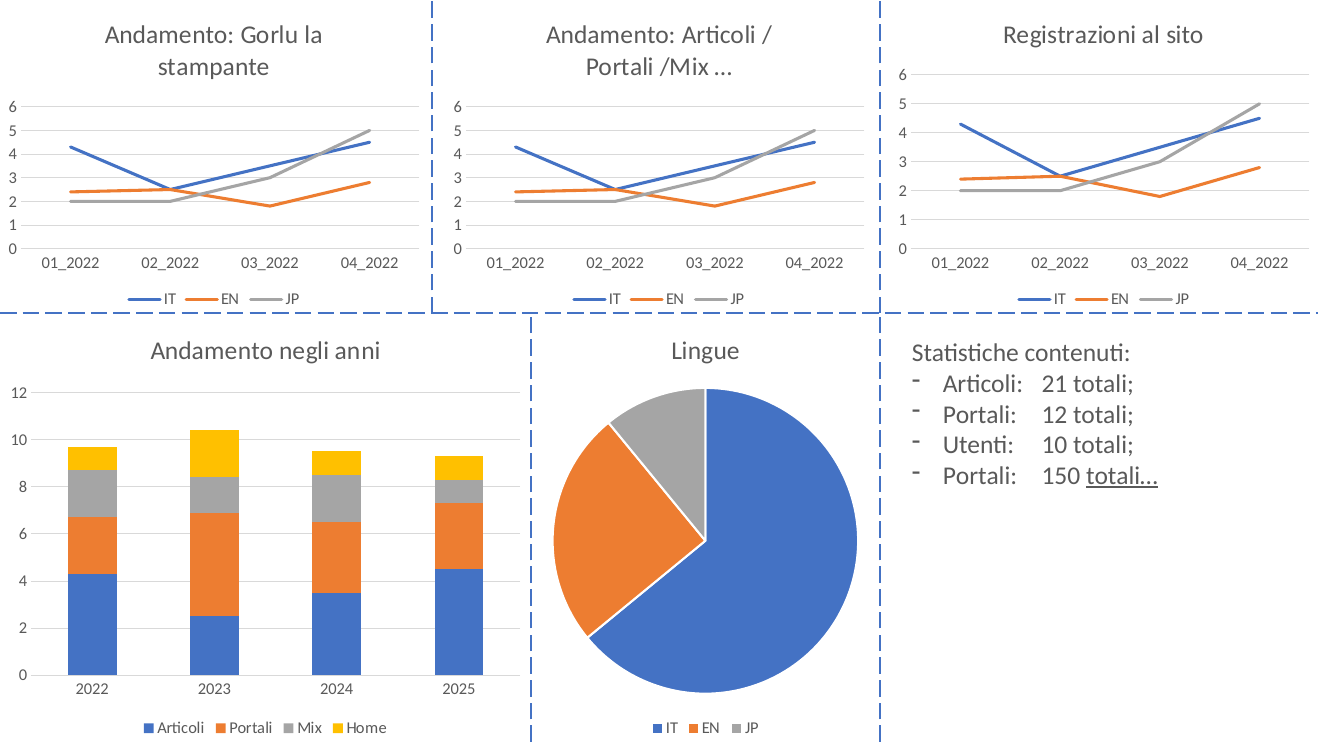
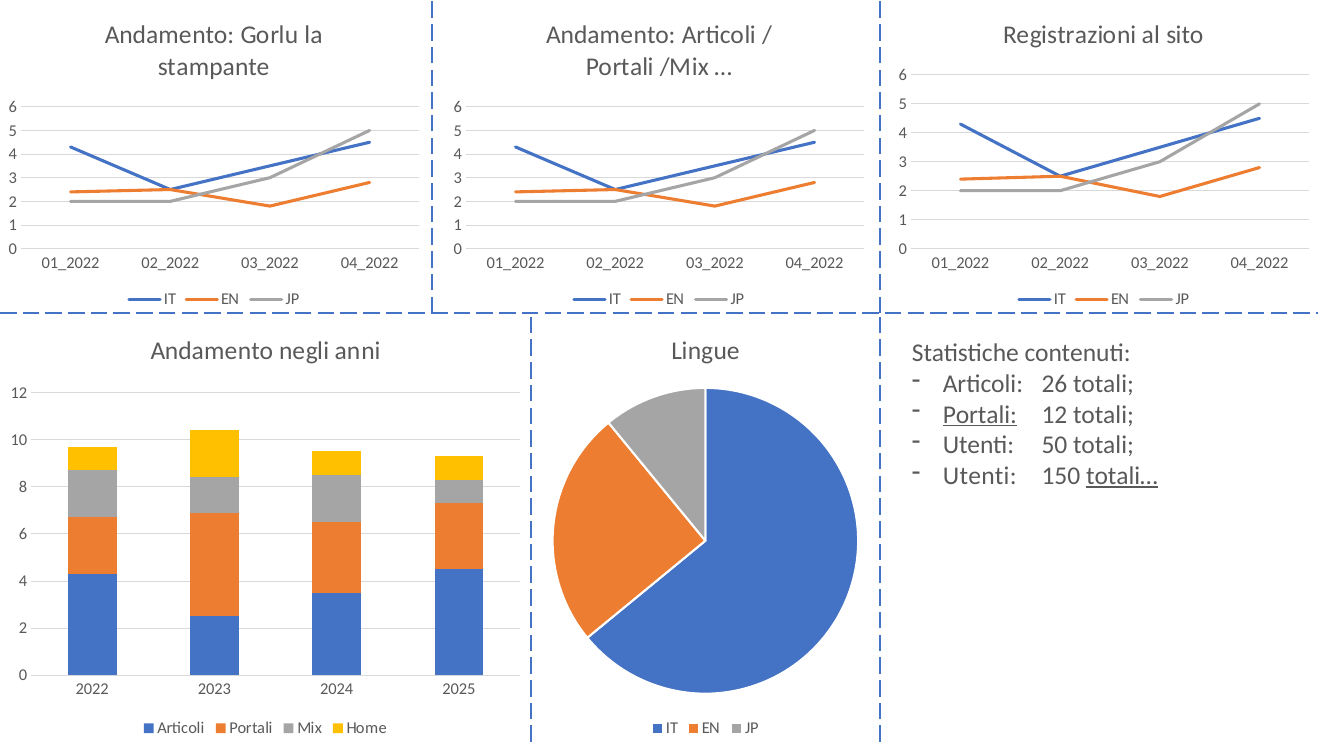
21: 21 -> 26 (1055, 384)
Portali underline: none -> present (980, 414)
Utenti 10: 10 -> 50 (1055, 445)
Portali: Portali -> Utenti (980, 476)
